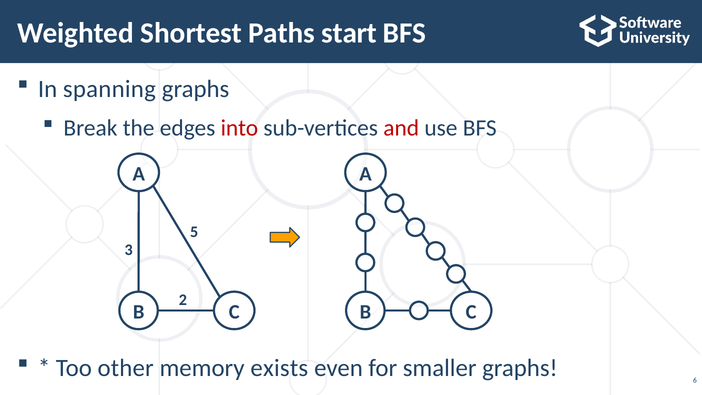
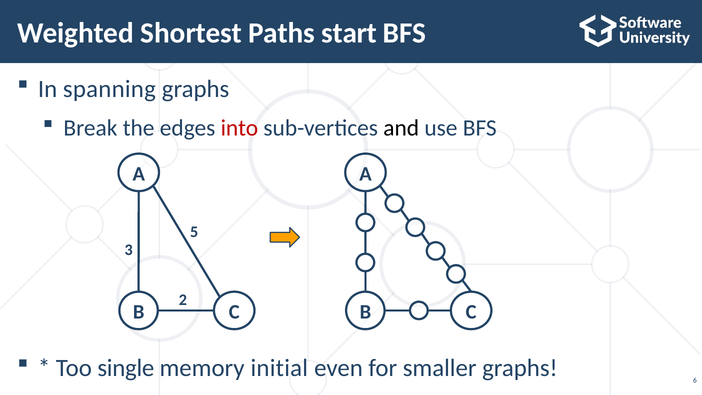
and colour: red -> black (401, 128)
other: other -> single (126, 368)
exists: exists -> initial (279, 368)
